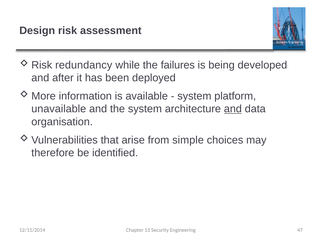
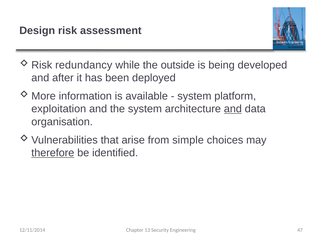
failures: failures -> outside (178, 65)
unavailable: unavailable -> exploitation (59, 109)
therefore underline: none -> present (53, 153)
